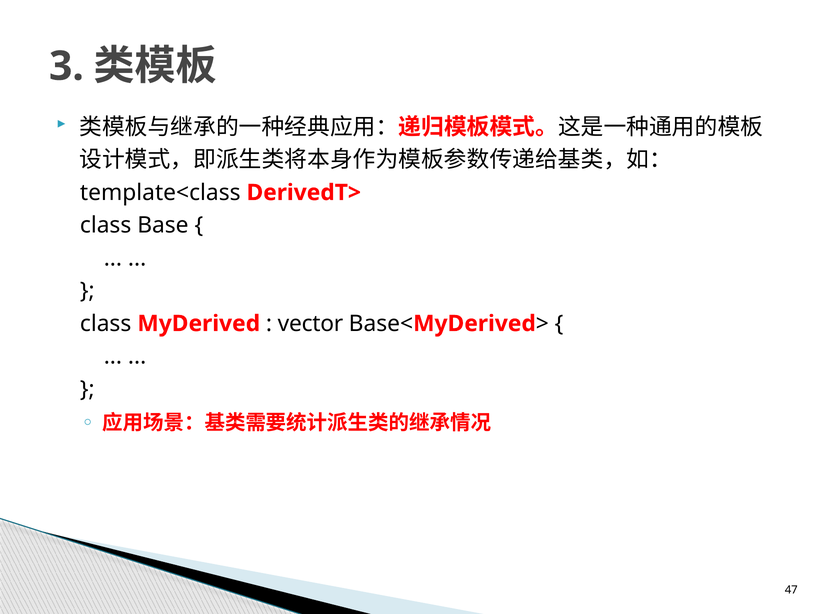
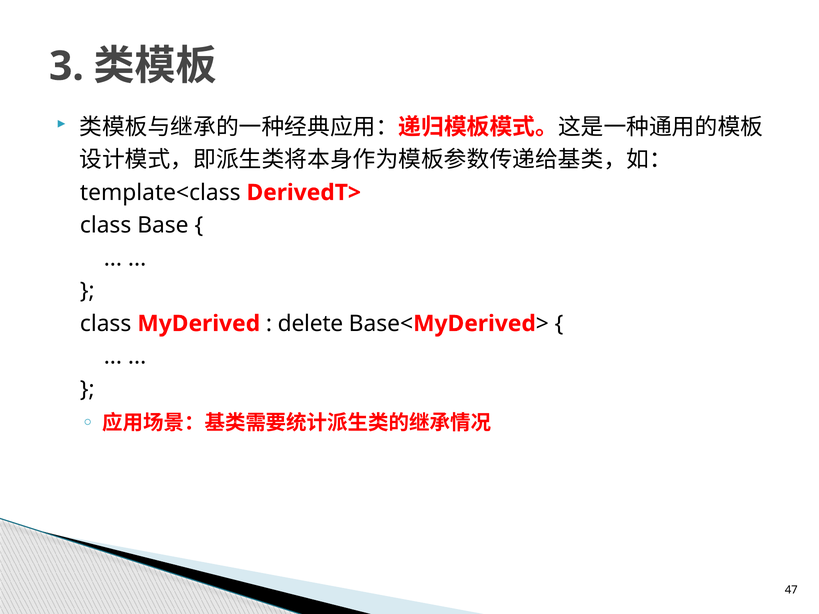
vector: vector -> delete (310, 324)
